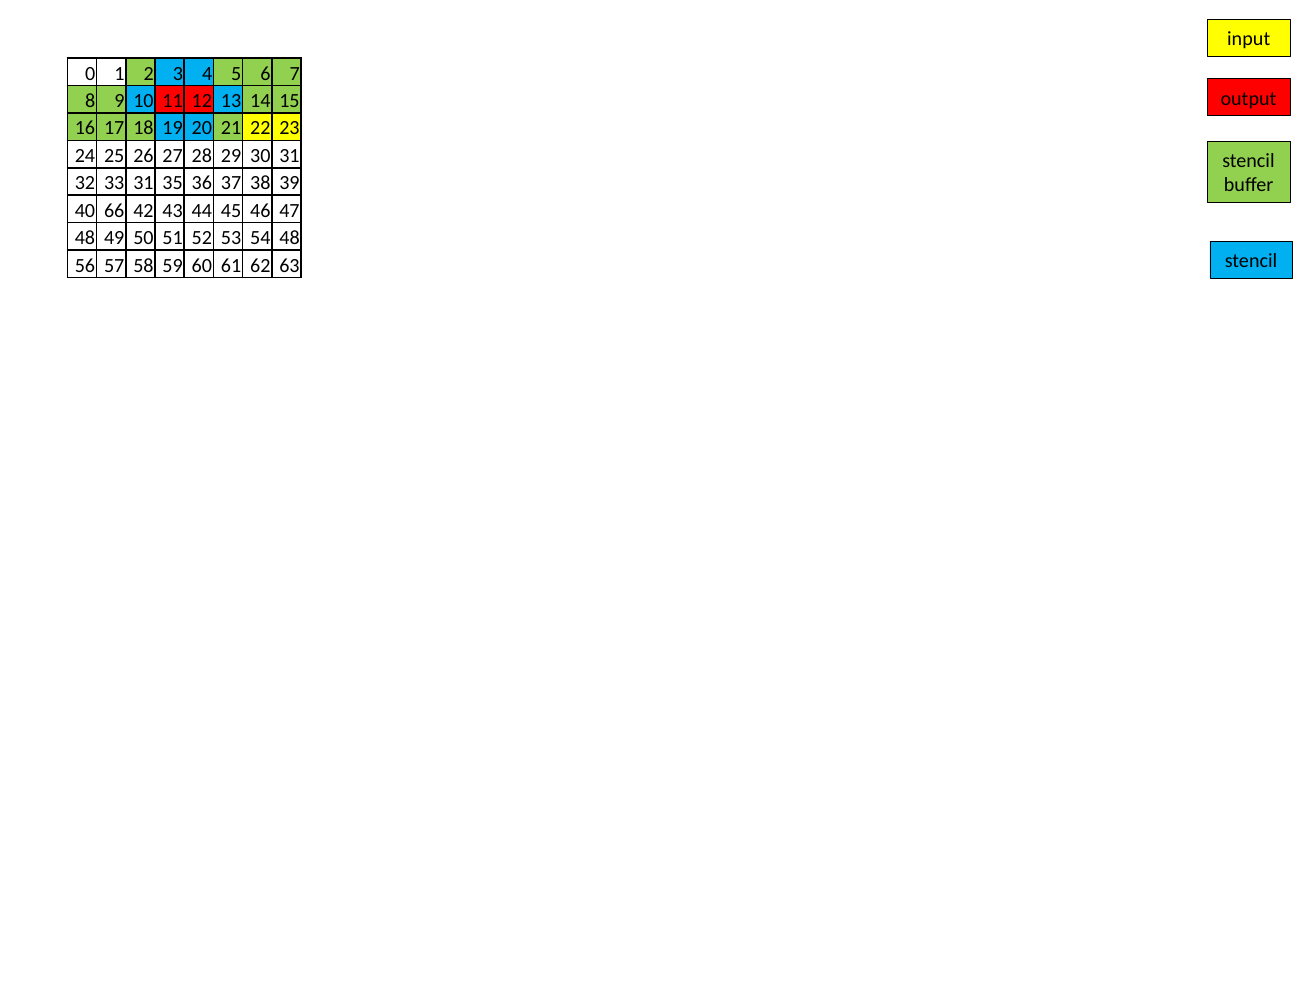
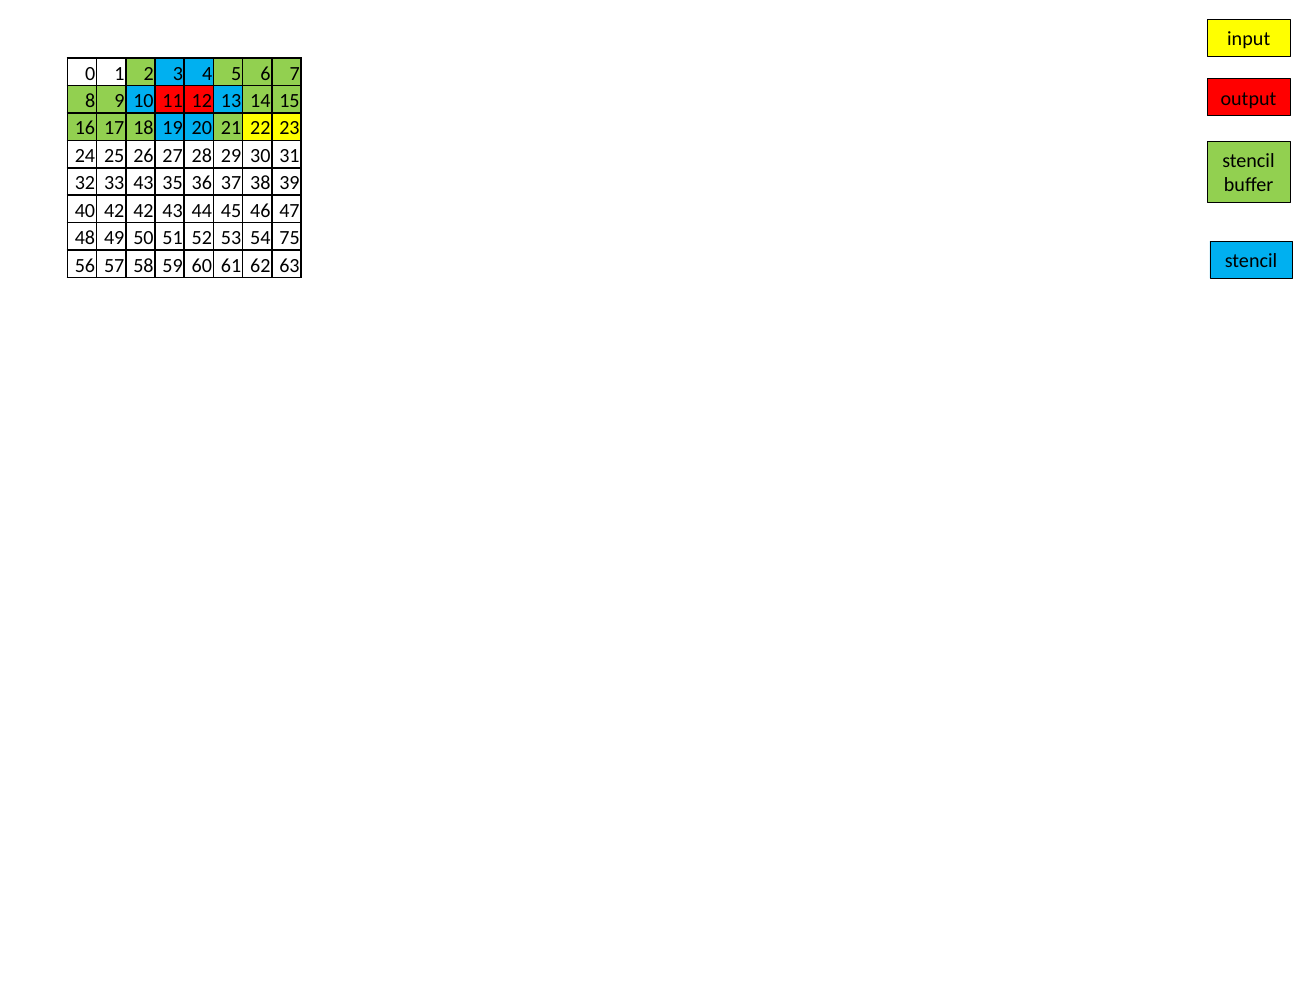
33 31: 31 -> 43 (143, 183)
40 66: 66 -> 42 (114, 211)
54 48: 48 -> 75 (290, 238)
